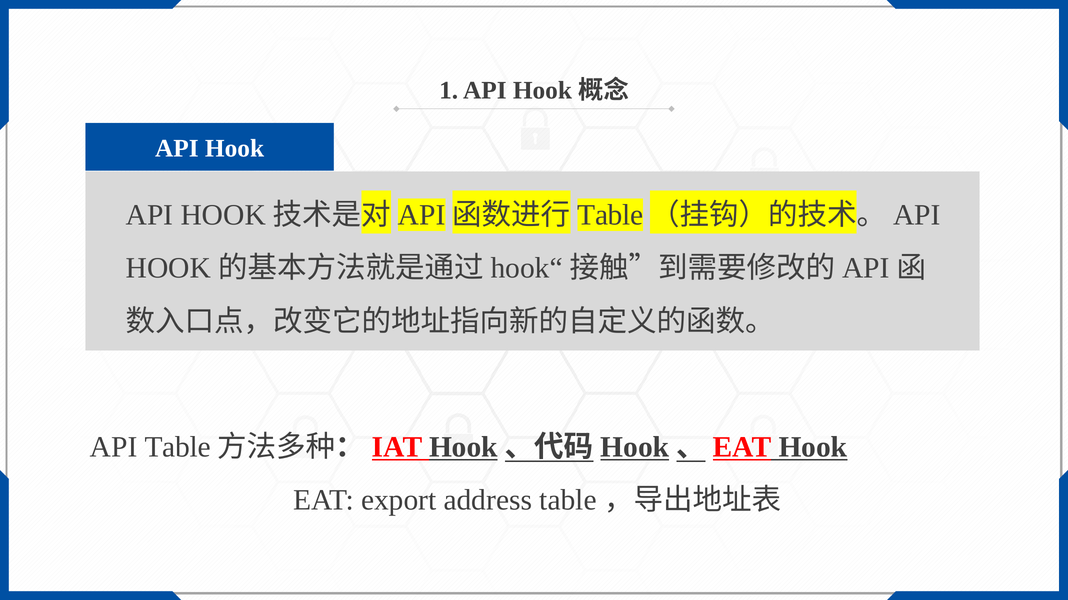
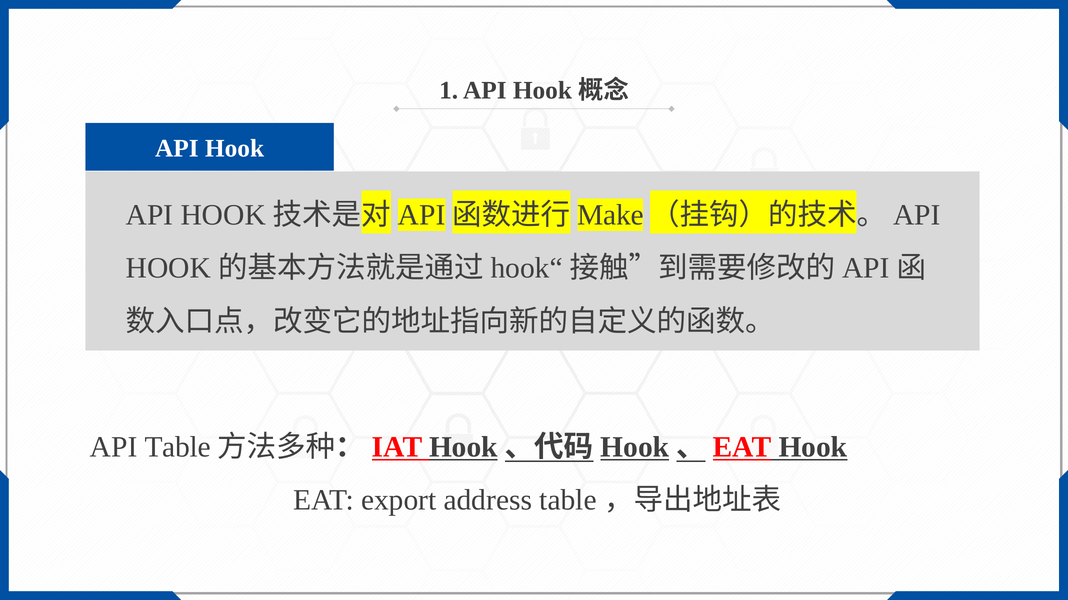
Table: Table -> Make (610, 215)
